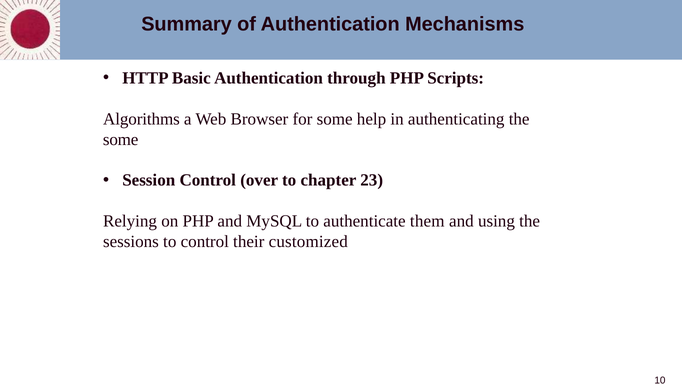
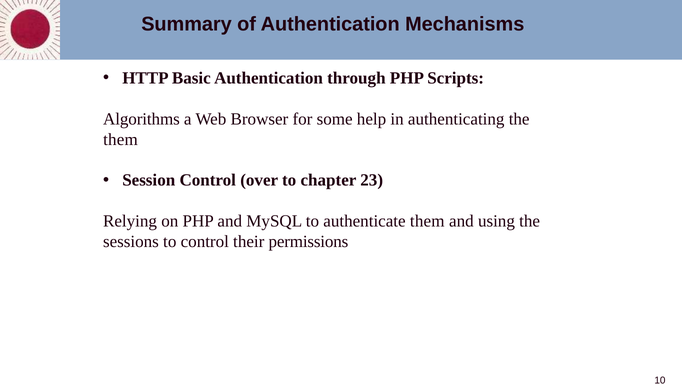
some: some -> them (120, 139)
customized: customized -> permissions (308, 242)
